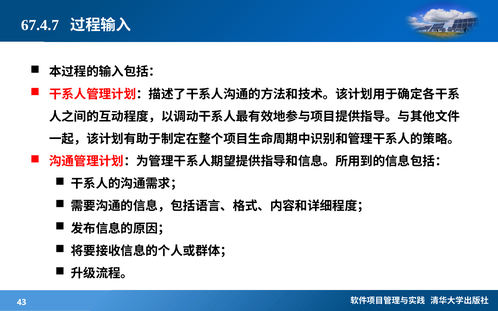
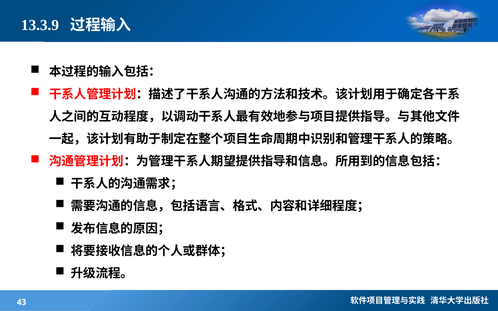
67.4.7: 67.4.7 -> 13.3.9 (40, 25)
